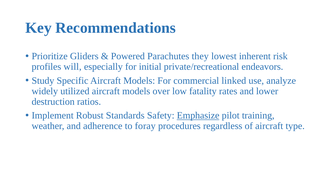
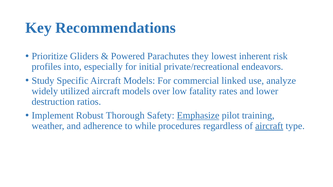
will: will -> into (73, 67)
Standards: Standards -> Thorough (125, 116)
foray: foray -> while (145, 126)
aircraft underline: none -> present (269, 126)
